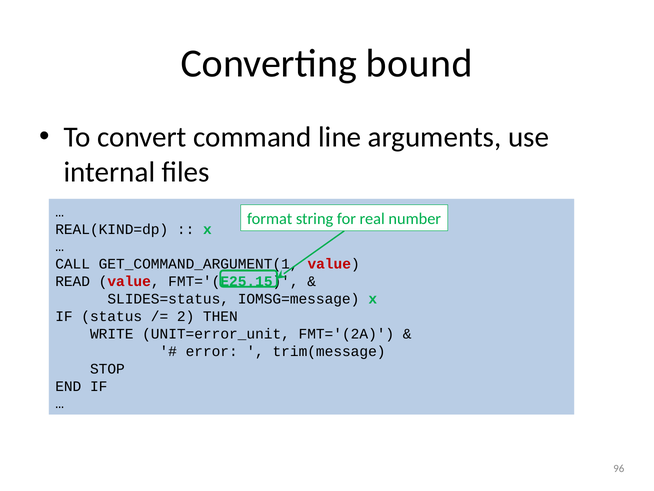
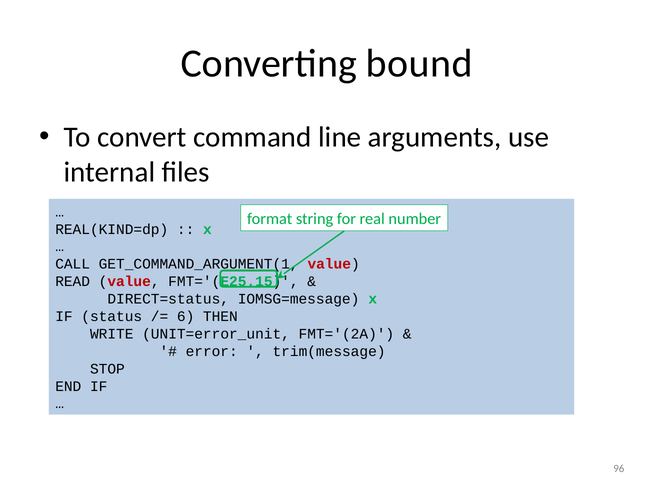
SLIDES=status: SLIDES=status -> DIRECT=status (168, 299)
2: 2 -> 6 (186, 316)
